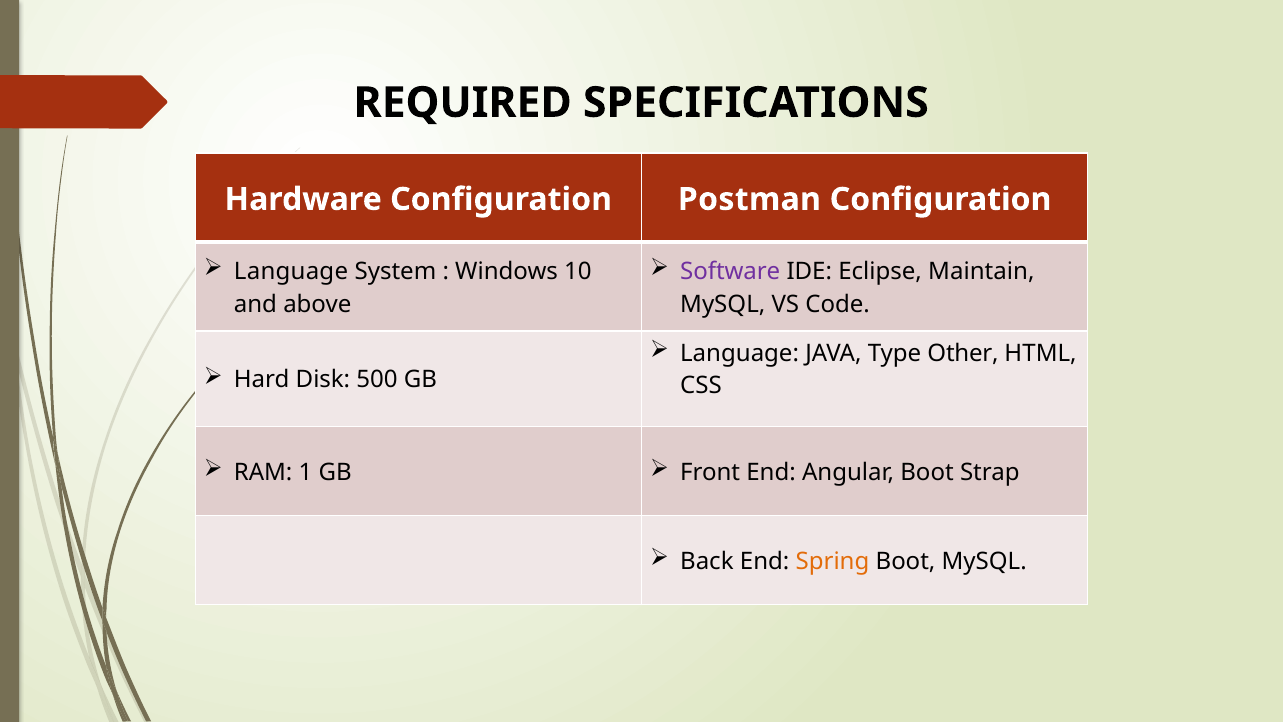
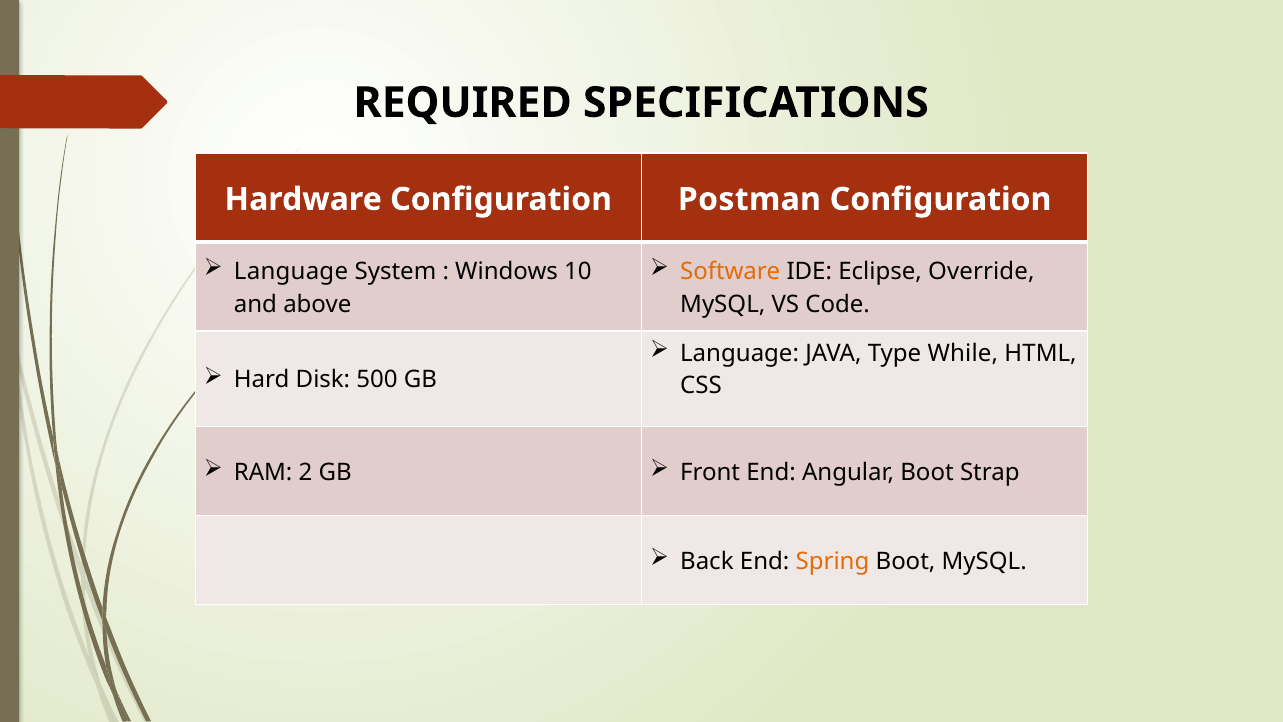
Software colour: purple -> orange (730, 271)
Maintain: Maintain -> Override (981, 271)
Other: Other -> While (963, 353)
1: 1 -> 2 (306, 472)
